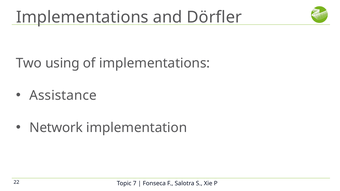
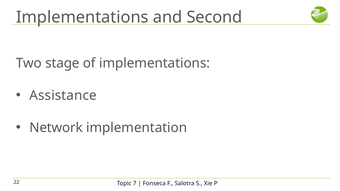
Dörfler: Dörfler -> Second (214, 17)
using: using -> stage (62, 63)
